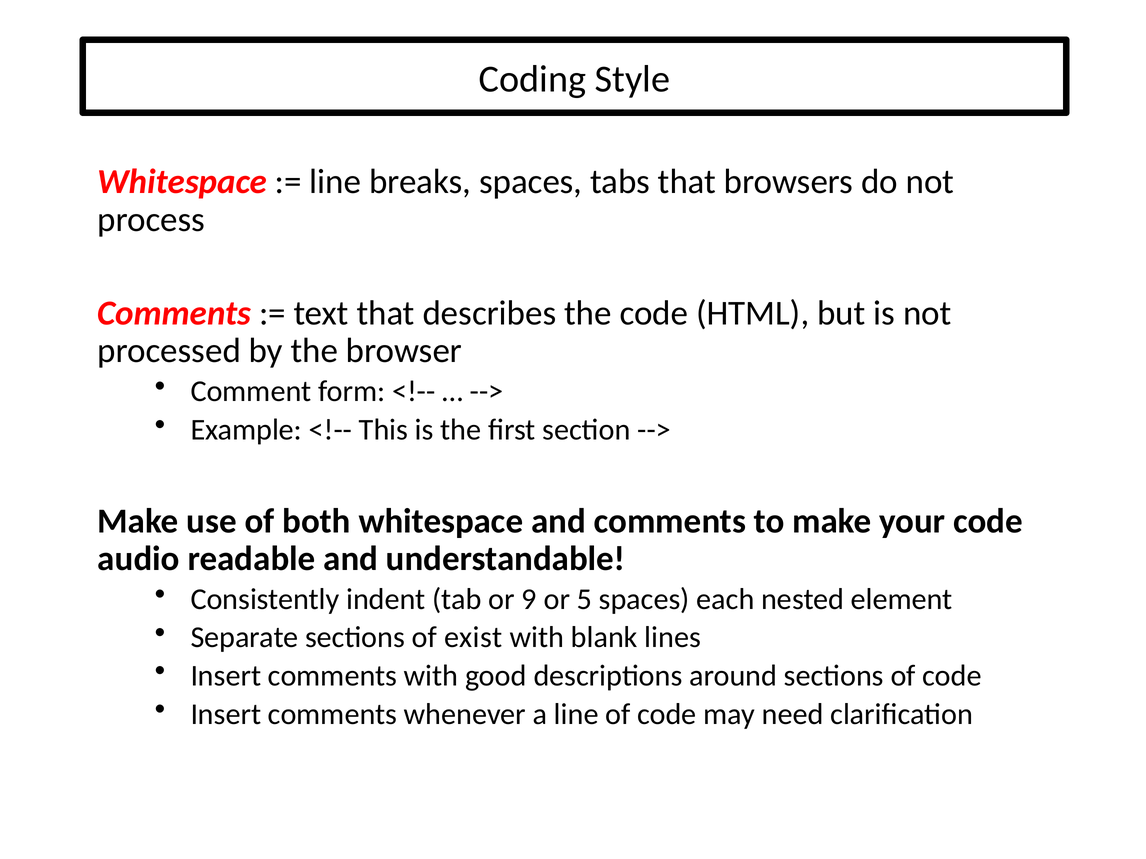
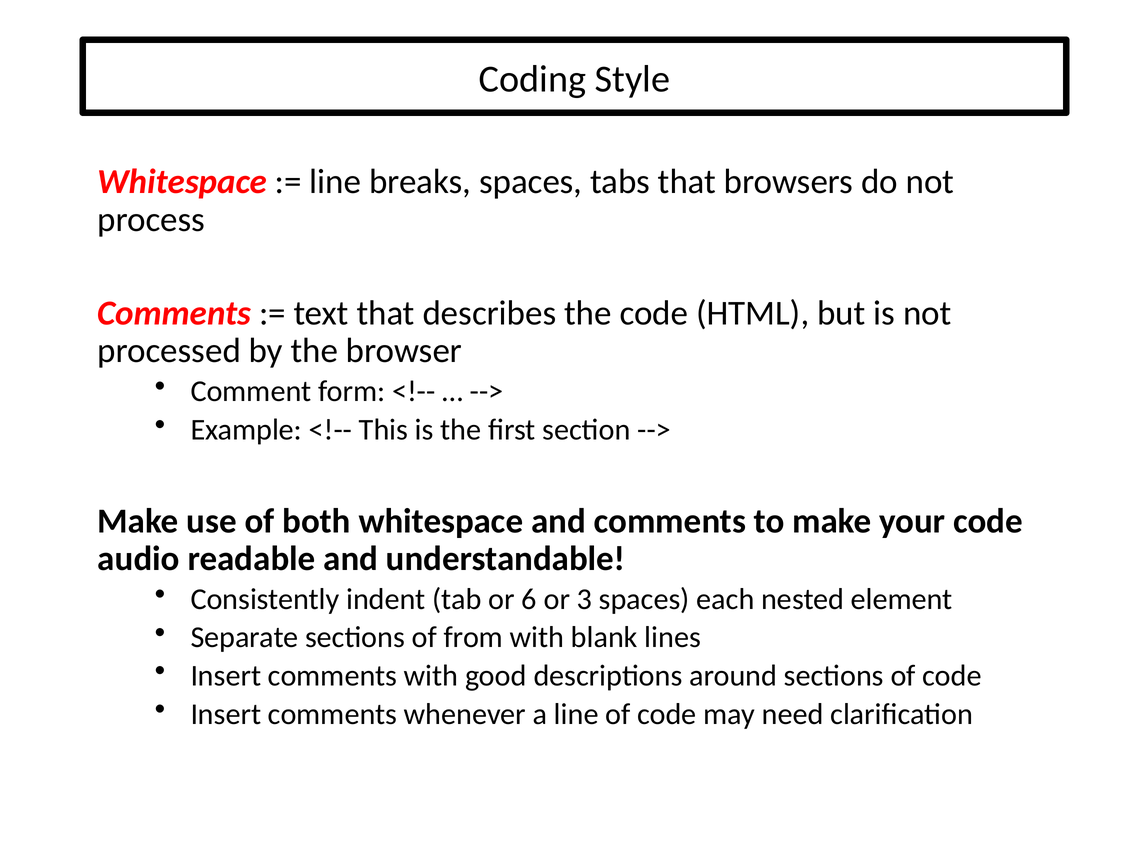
9: 9 -> 6 (529, 599)
5: 5 -> 3 (584, 599)
exist: exist -> from (473, 638)
